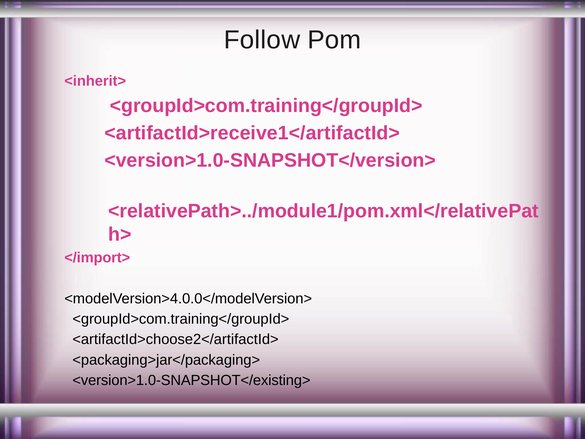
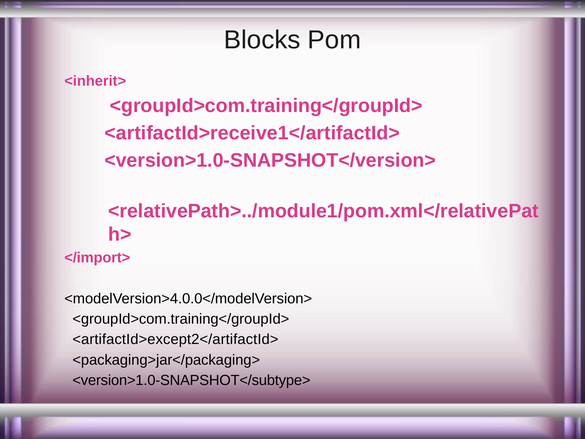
Follow: Follow -> Blocks (262, 40)
<artifactId>choose2</artifactId>: <artifactId>choose2</artifactId> -> <artifactId>except2</artifactId> (175, 339)
<version>1.0-SNAPSHOT</existing>: <version>1.0-SNAPSHOT</existing> -> <version>1.0-SNAPSHOT</subtype> (191, 380)
